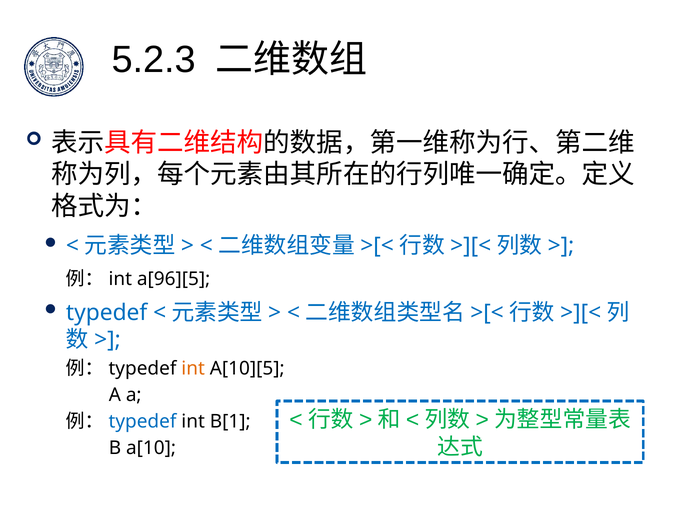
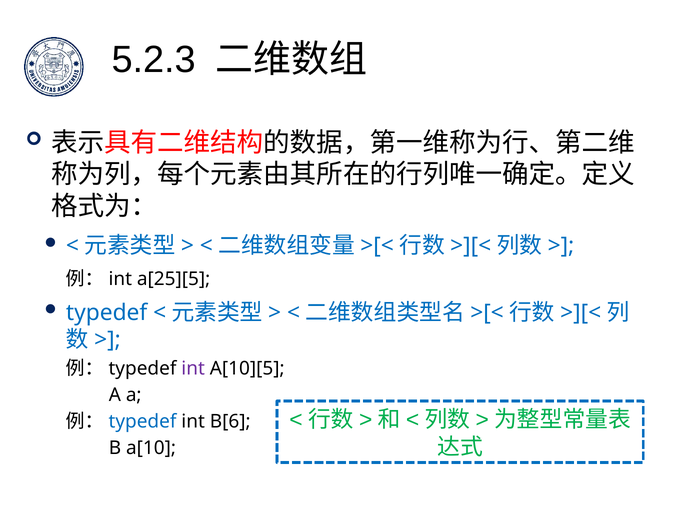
a[96][5: a[96][5 -> a[25][5 (174, 279)
int colour: orange -> purple (193, 369)
B[1: B[1 -> B[6 (230, 422)
